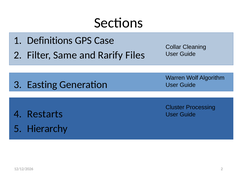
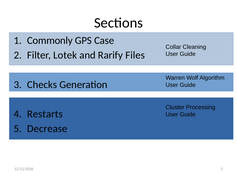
Definitions: Definitions -> Commonly (50, 41)
Same: Same -> Lotek (65, 55)
Easting: Easting -> Checks (42, 85)
Hierarchy: Hierarchy -> Decrease (47, 129)
